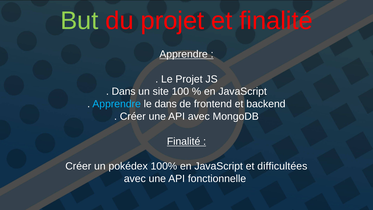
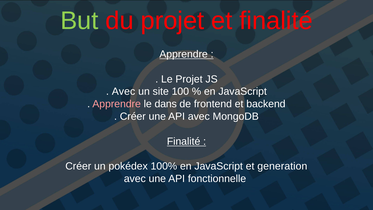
Dans: Dans -> Avec (124, 91)
Apprendre colour: light blue -> pink (117, 104)
difficultées: difficultées -> generation (282, 166)
